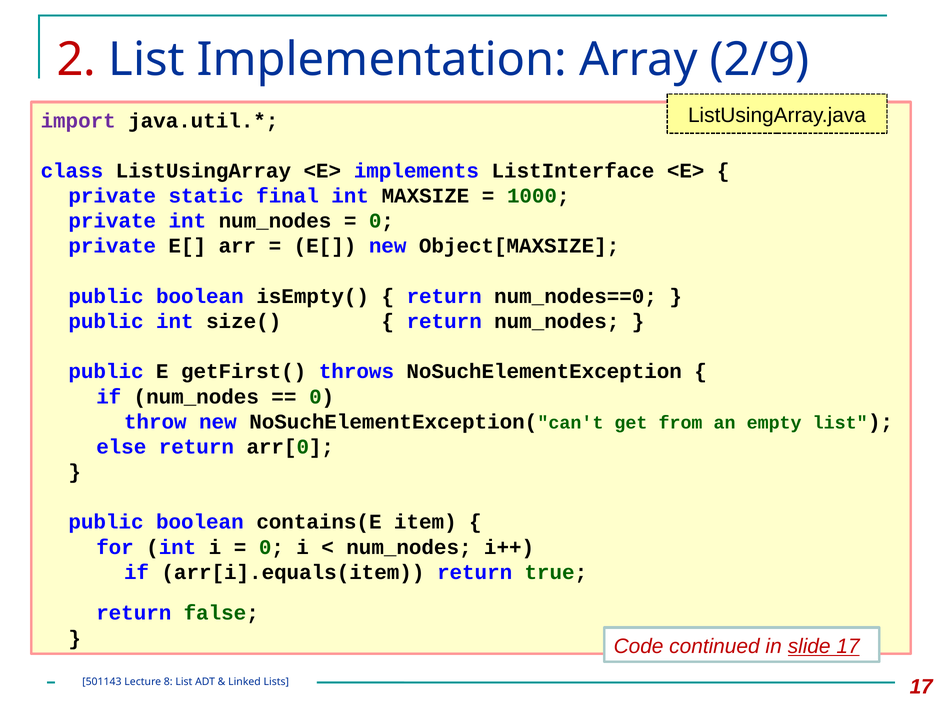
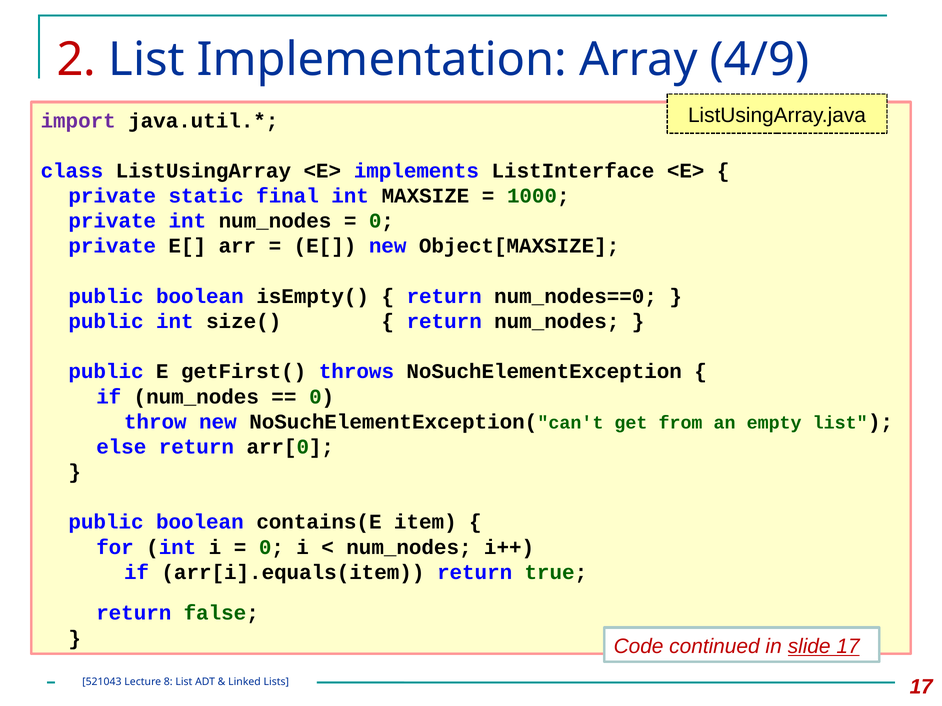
2/9: 2/9 -> 4/9 (760, 60)
501143: 501143 -> 521043 (102, 682)
